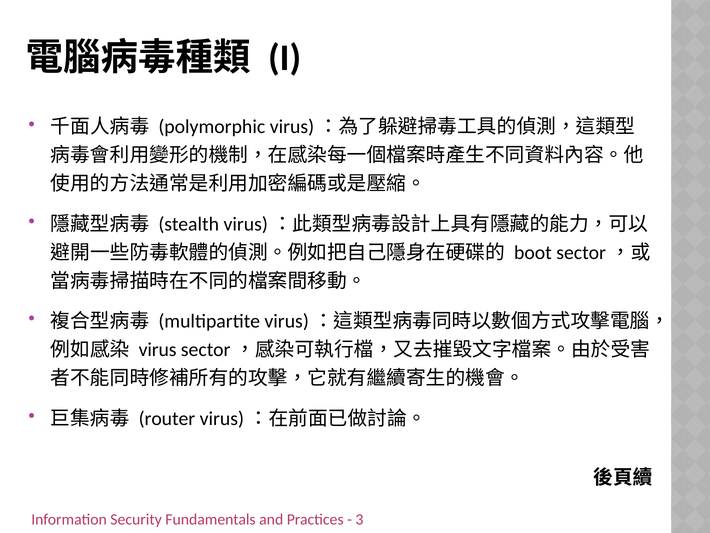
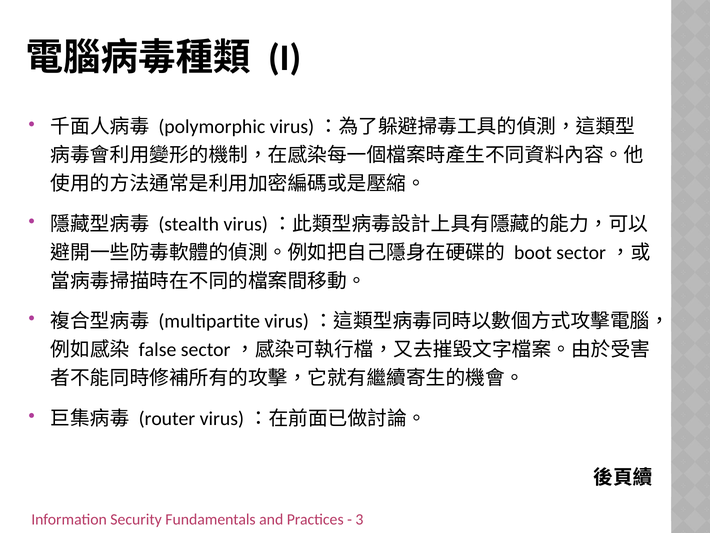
virus: virus -> false (157, 349)
